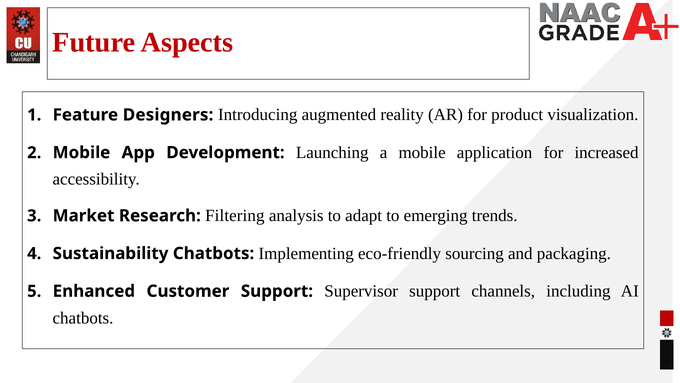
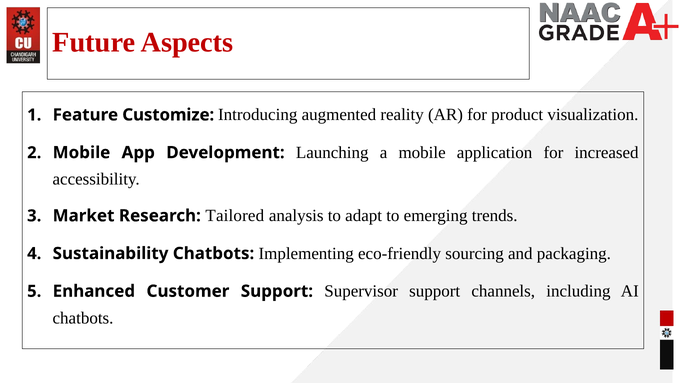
Designers: Designers -> Customize (168, 115)
Filtering: Filtering -> Tailored (235, 215)
